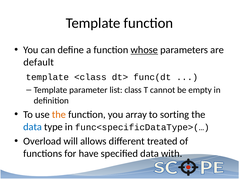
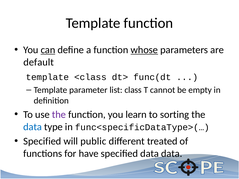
can underline: none -> present (48, 50)
the colour: orange -> purple (59, 115)
array: array -> learn (136, 115)
Overload: Overload -> Specified (42, 141)
allows: allows -> public (93, 141)
data with: with -> data (172, 154)
